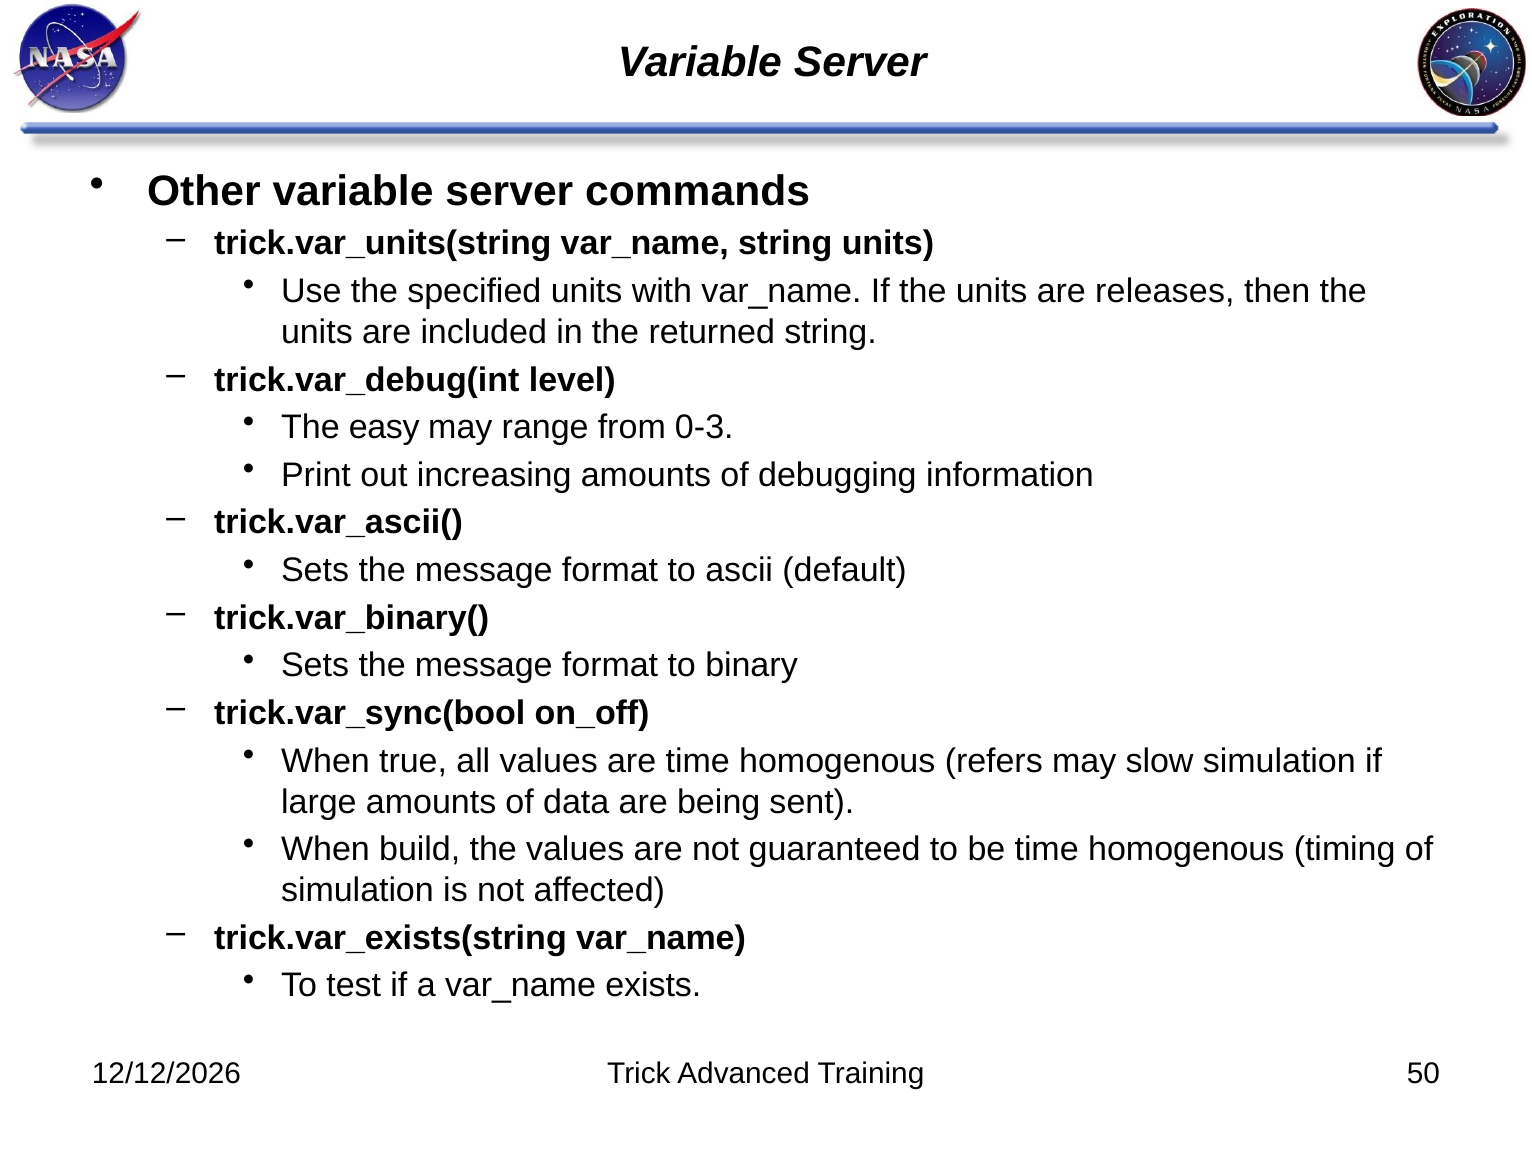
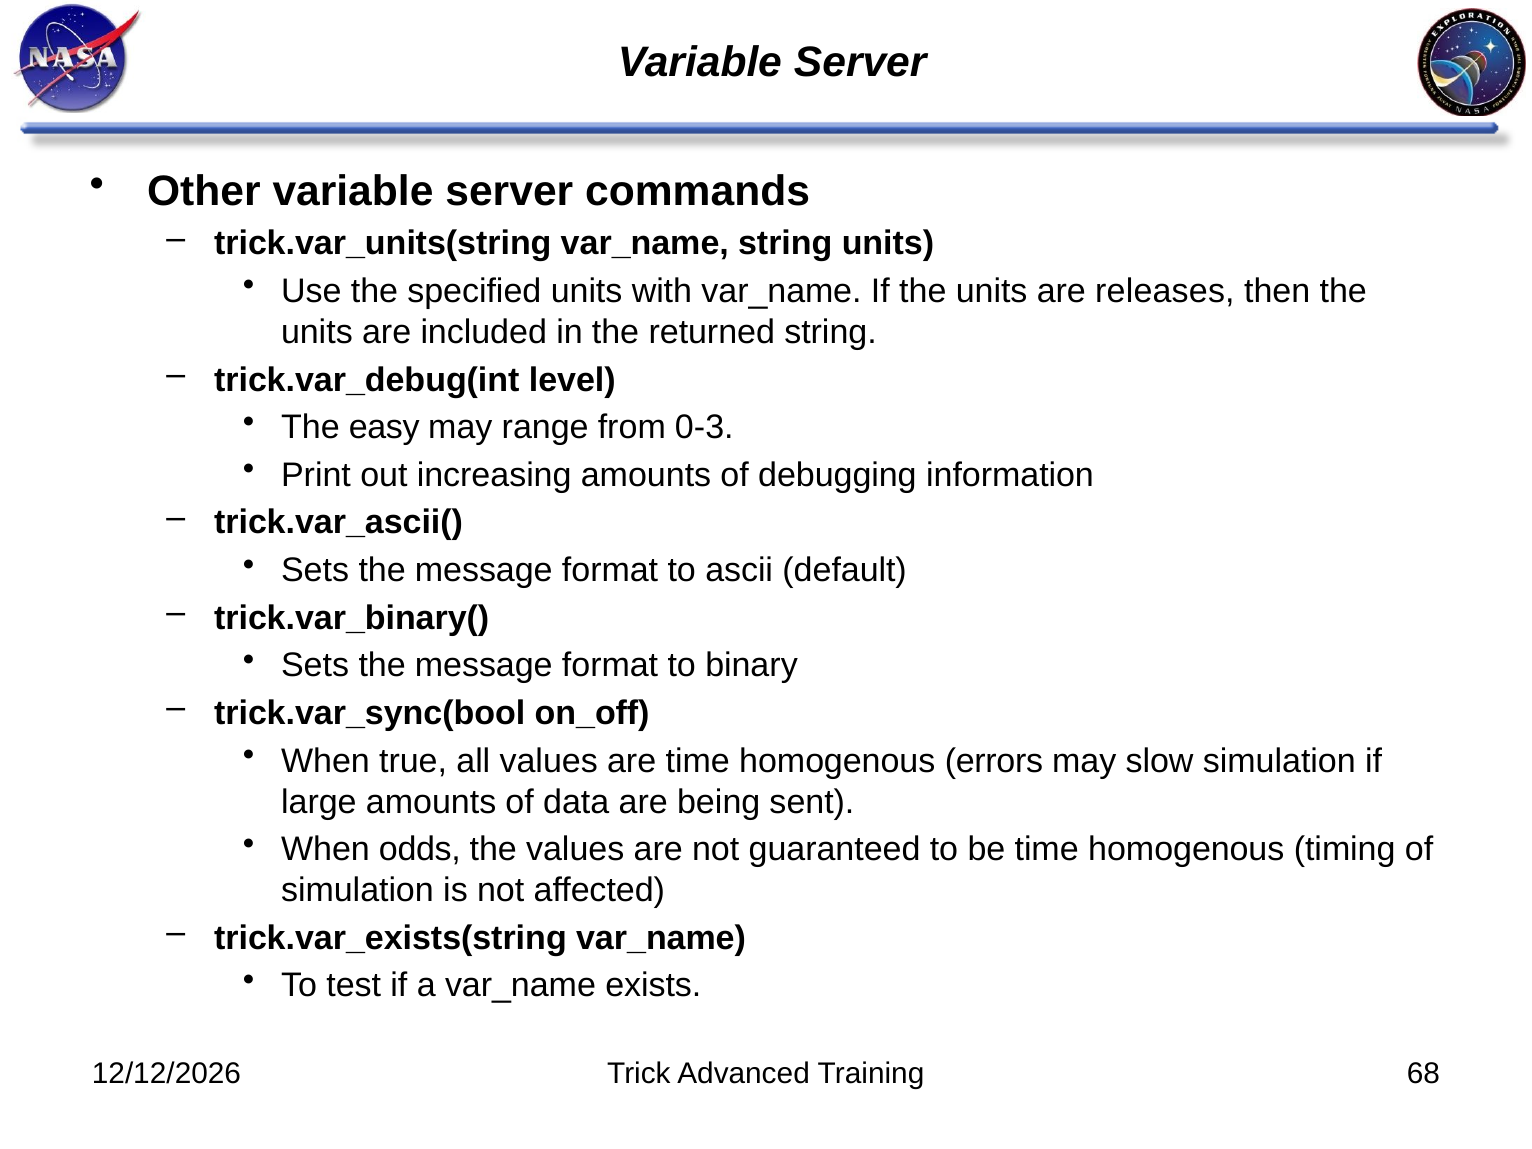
refers: refers -> errors (994, 761)
build: build -> odds (420, 849)
50: 50 -> 68 (1423, 1074)
